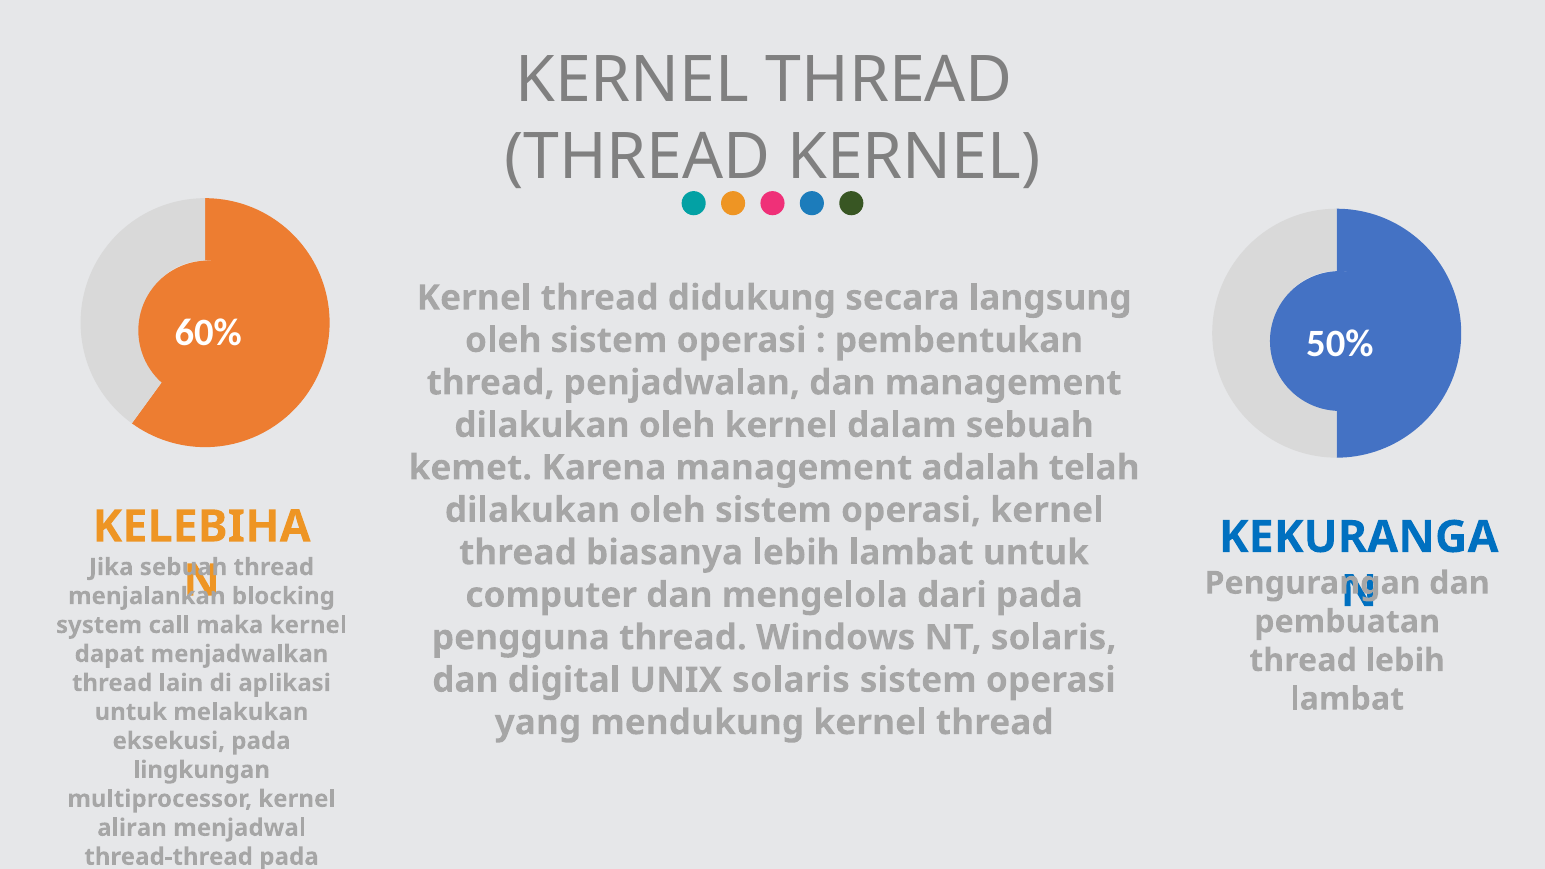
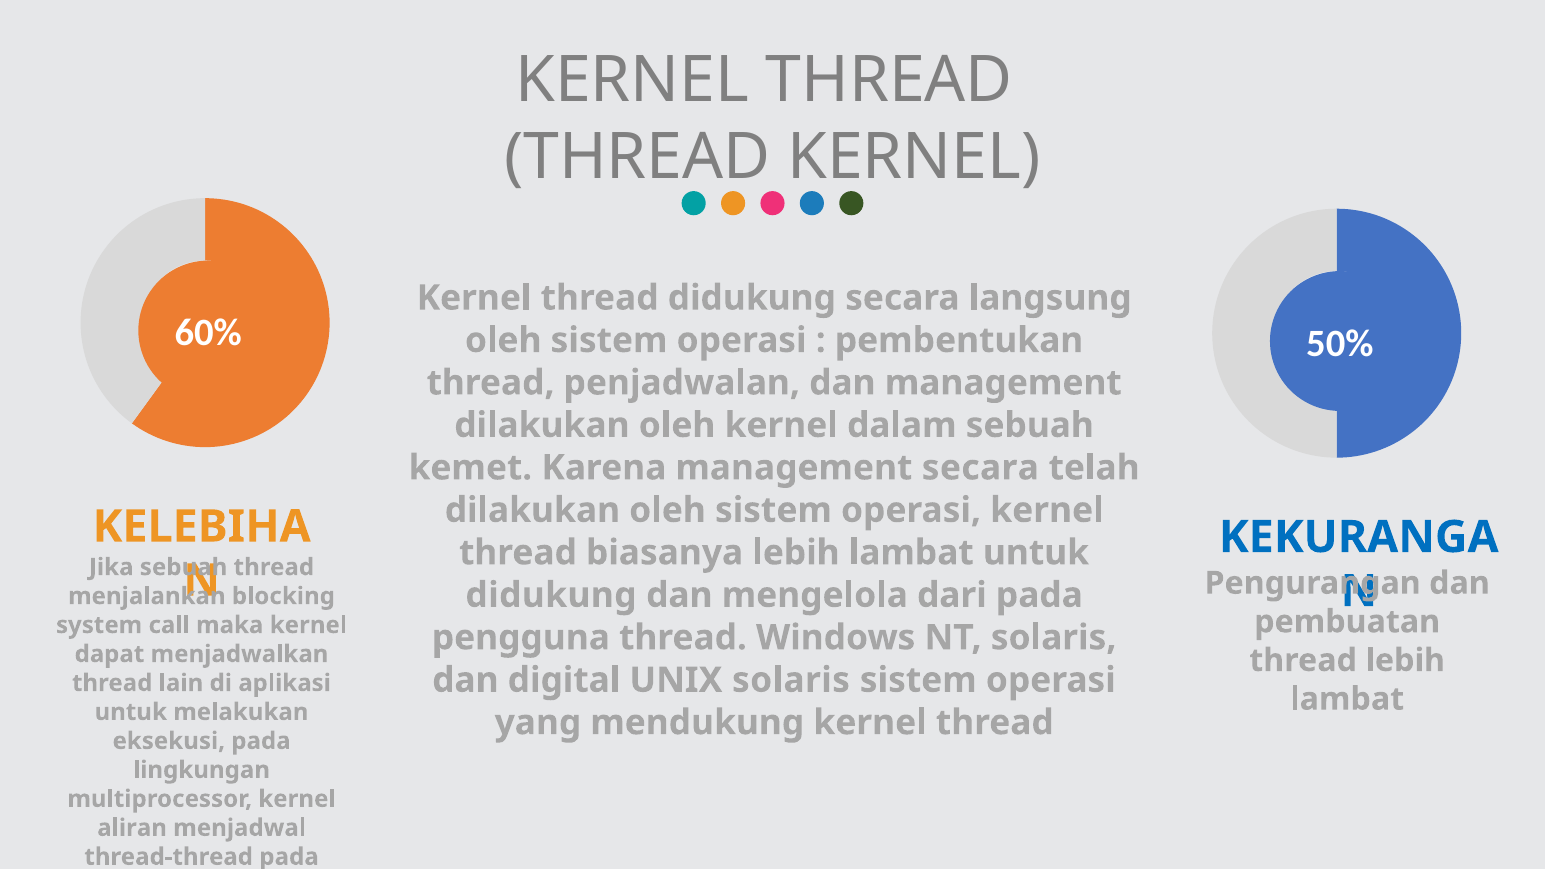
management adalah: adalah -> secara (980, 468)
computer: computer -> didukung (551, 595)
